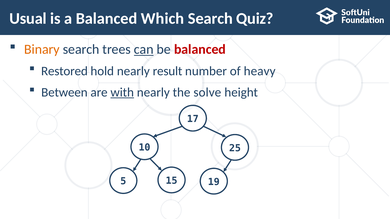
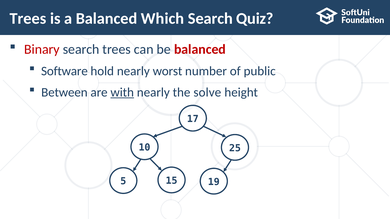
Usual: Usual -> Trees (28, 18)
Binary colour: orange -> red (42, 49)
can underline: present -> none (144, 49)
Restored: Restored -> Software (64, 71)
result: result -> worst (168, 71)
heavy: heavy -> public (260, 71)
